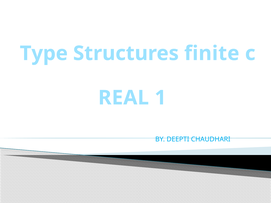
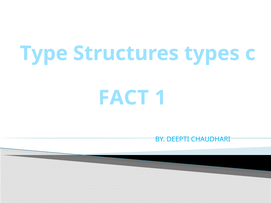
finite: finite -> types (212, 53)
REAL: REAL -> FACT (124, 98)
